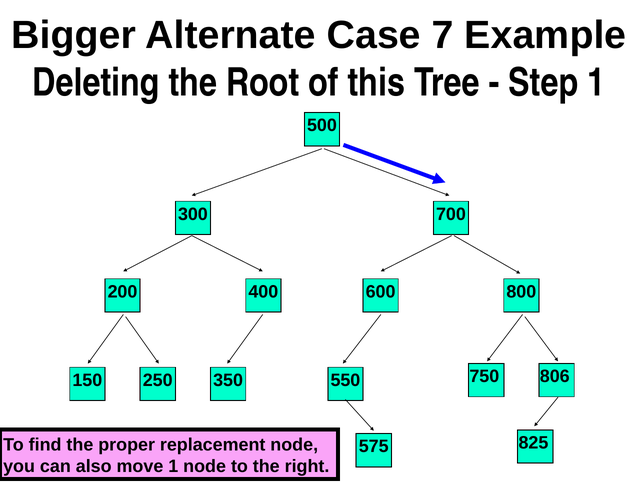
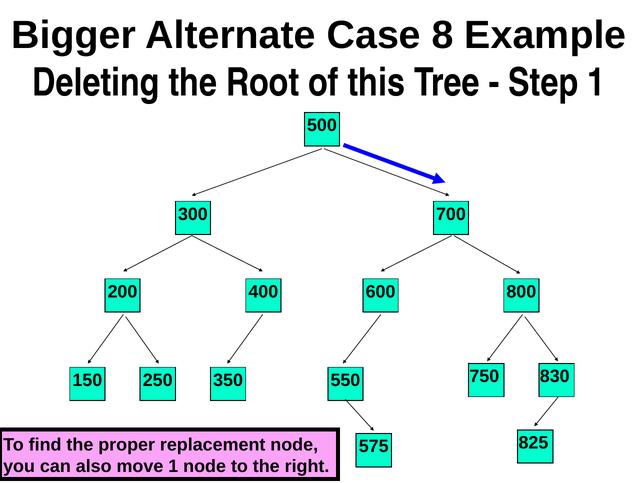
7: 7 -> 8 (443, 35)
806: 806 -> 830 (555, 376)
